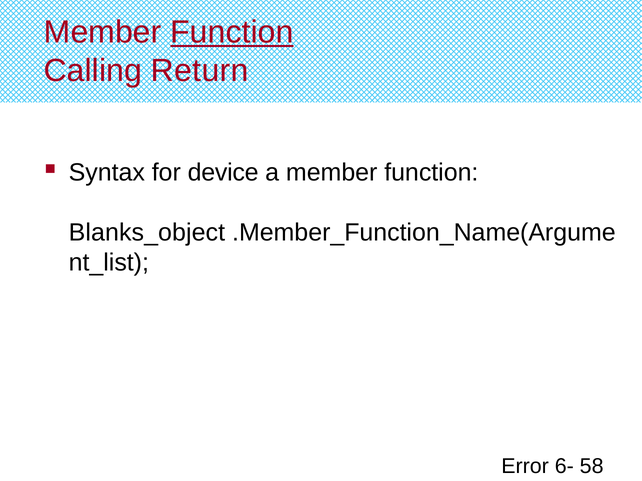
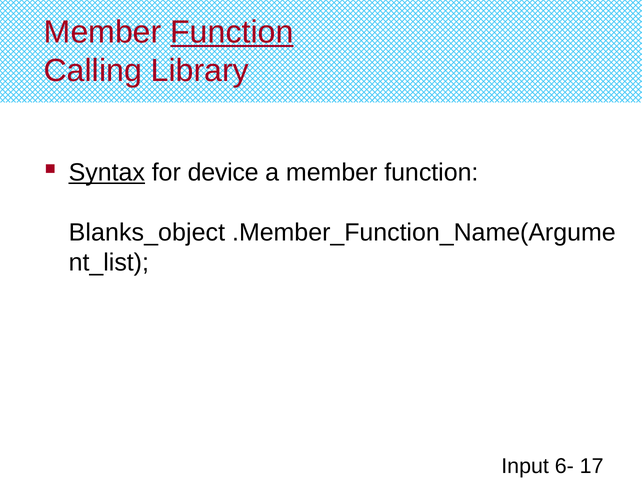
Return: Return -> Library (200, 71)
Syntax underline: none -> present (107, 173)
Error: Error -> Input (525, 467)
58: 58 -> 17 (592, 467)
